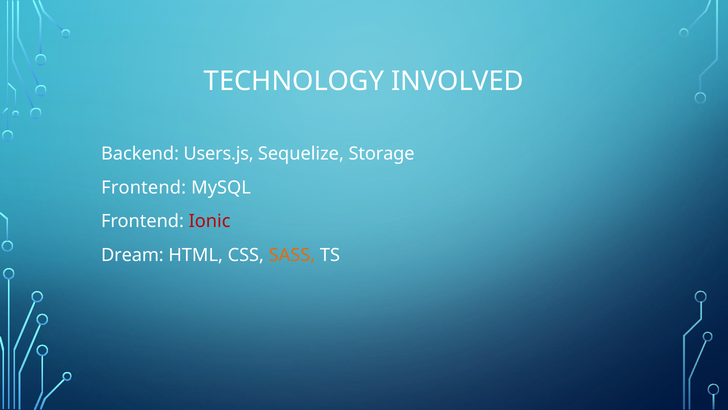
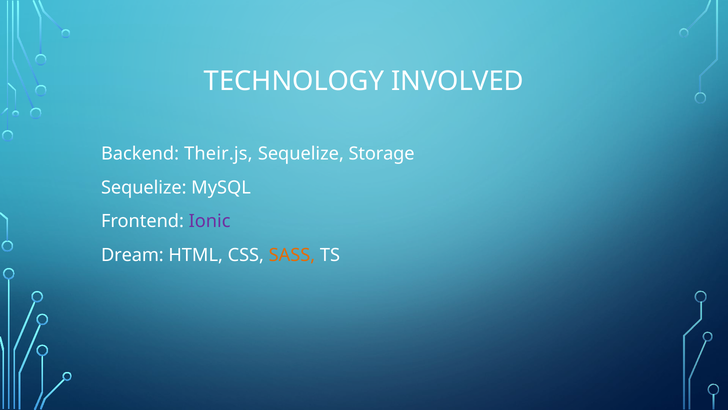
Users.js: Users.js -> Their.js (218, 154)
Frontend: Frontend -> Sequelize (144, 187)
Ionic colour: red -> purple (210, 221)
